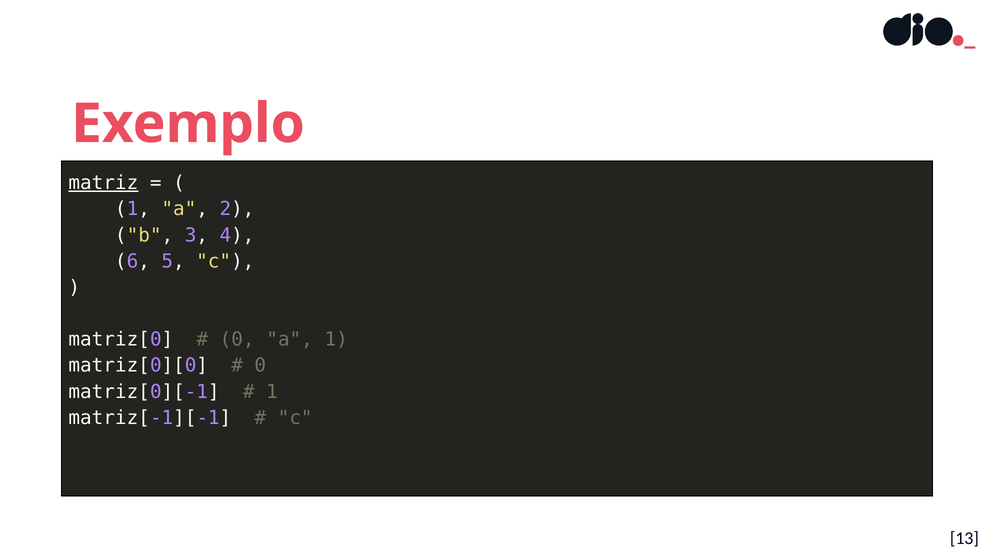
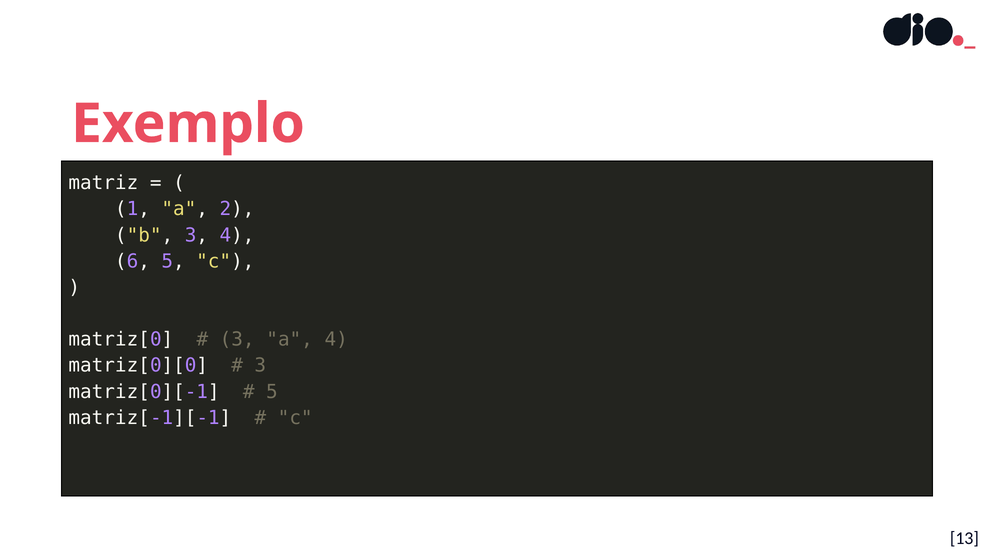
matriz underline: present -> none (103, 183)
0: 0 -> 3 (237, 339)
a 1: 1 -> 4 (336, 339)
0: 0 -> 3 (260, 365)
1: 1 -> 5 (272, 391)
